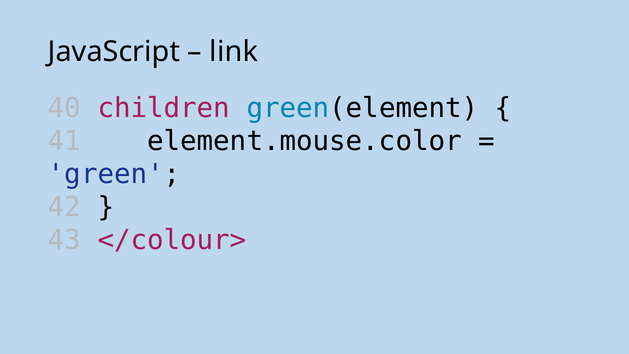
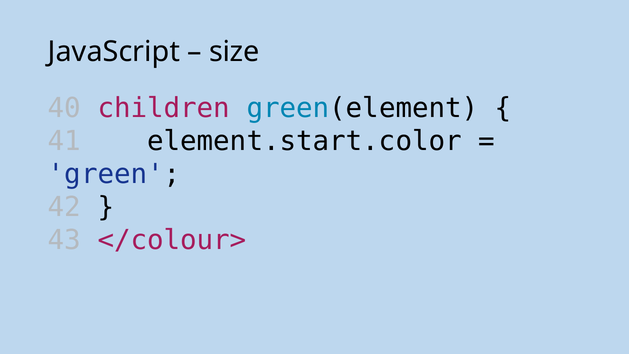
link: link -> size (234, 52)
element.mouse.color: element.mouse.color -> element.start.color (305, 141)
